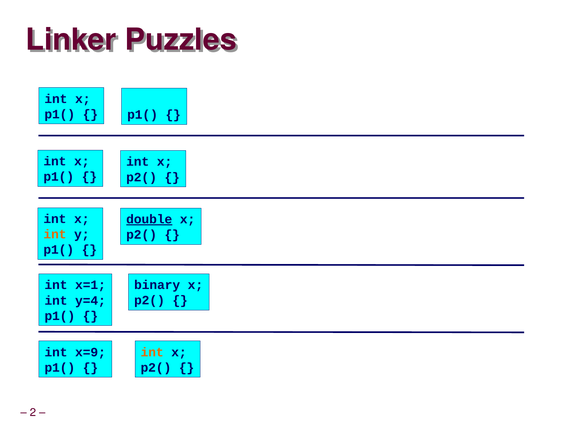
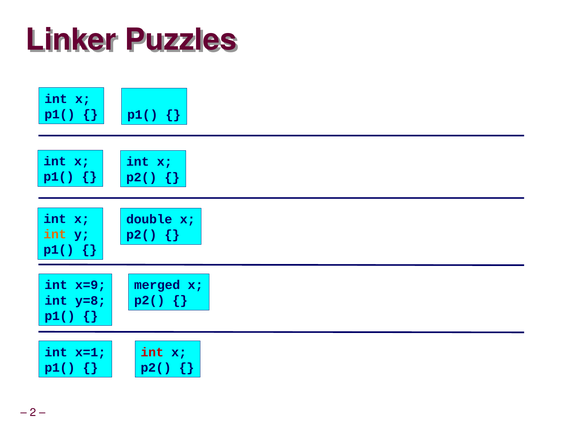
double underline: present -> none (149, 220)
binary: binary -> merged (157, 286)
x=1: x=1 -> x=9 (90, 286)
y=4: y=4 -> y=8 (90, 301)
x=9: x=9 -> x=1 (90, 353)
int colour: orange -> red (152, 353)
